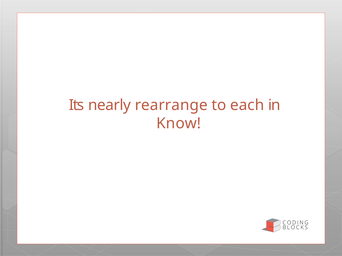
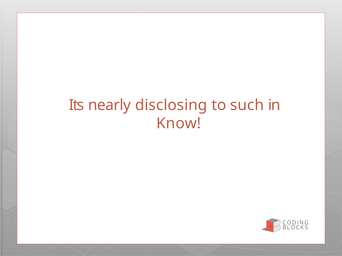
rearrange: rearrange -> disclosing (171, 105)
each: each -> such (247, 105)
